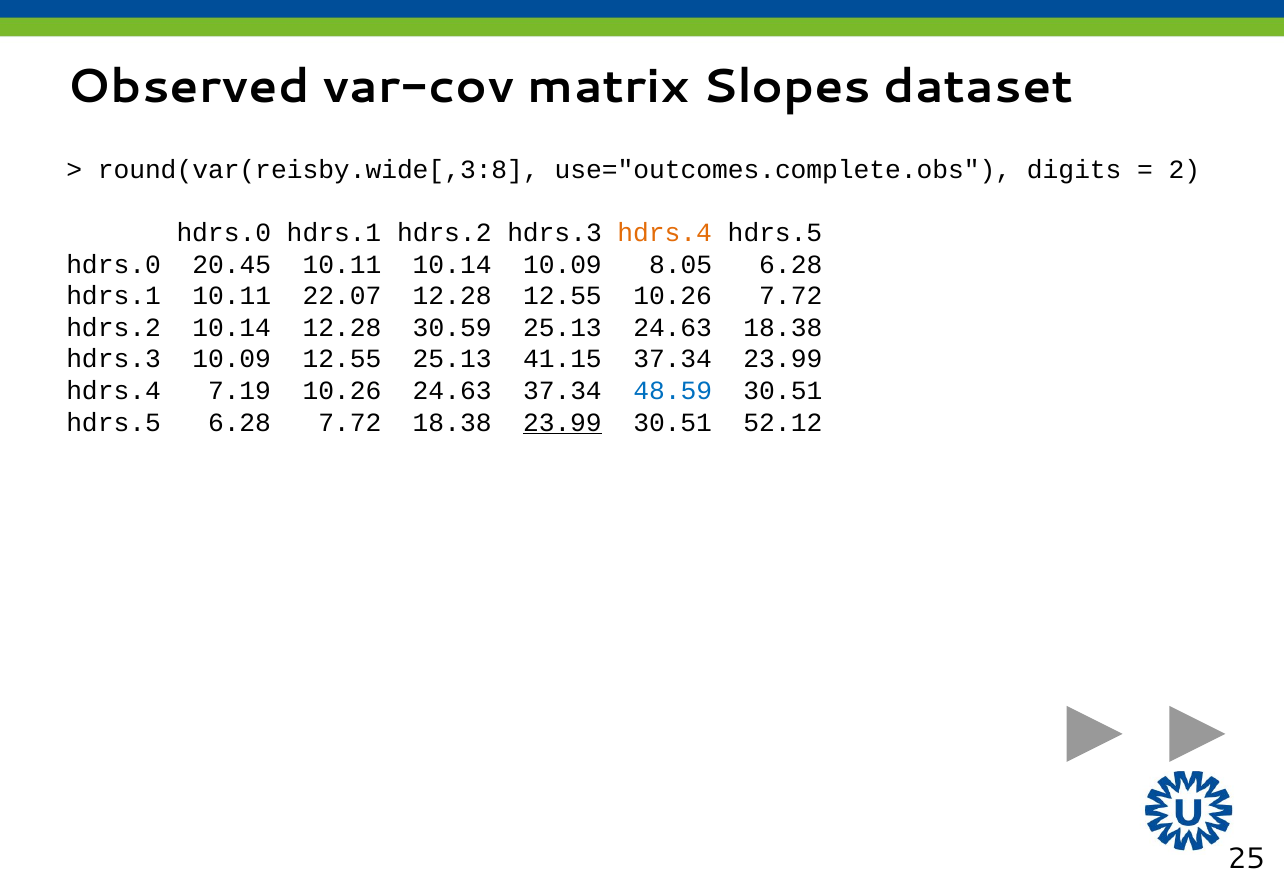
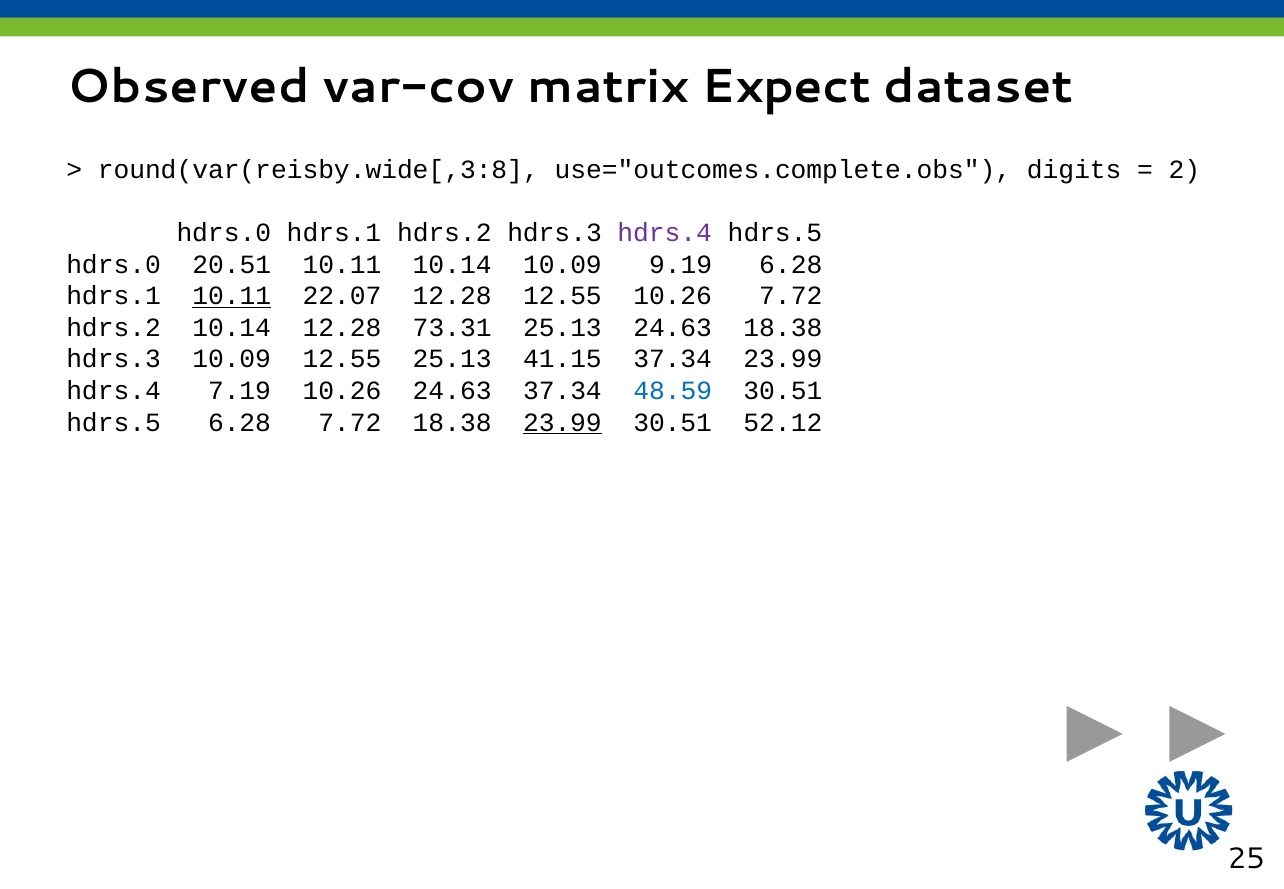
Slopes: Slopes -> Expect (787, 86)
hdrs.4 colour: orange -> purple (665, 233)
20.45: 20.45 -> 20.51 (232, 264)
8.05: 8.05 -> 9.19 (681, 264)
10.11 underline: none -> present (232, 296)
30.59: 30.59 -> 73.31 (452, 328)
